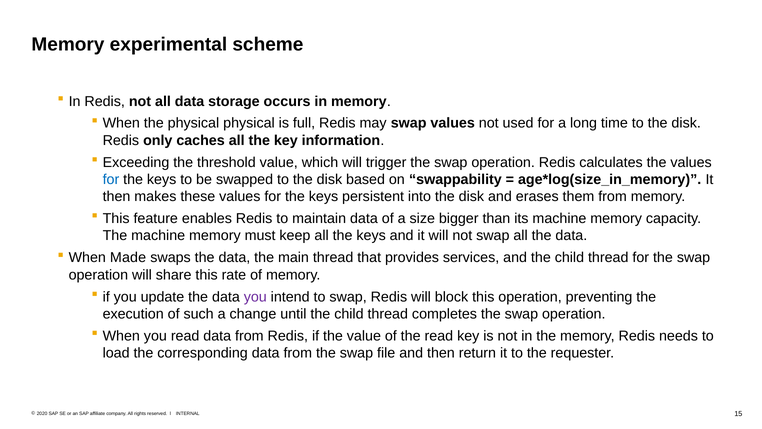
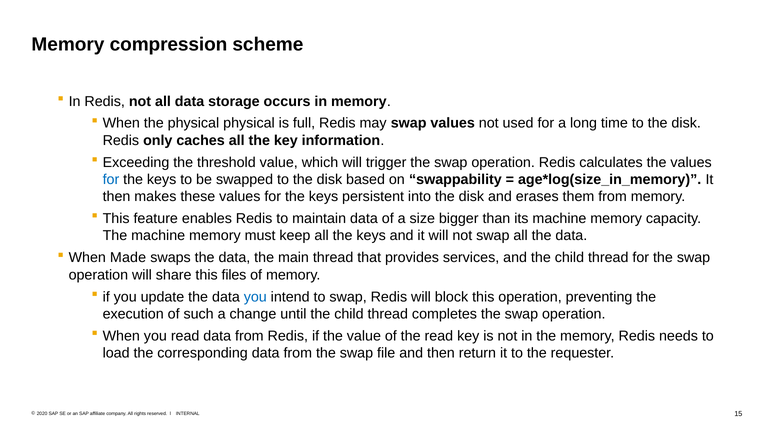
experimental: experimental -> compression (169, 44)
rate: rate -> files (234, 275)
you colour: purple -> blue (255, 296)
